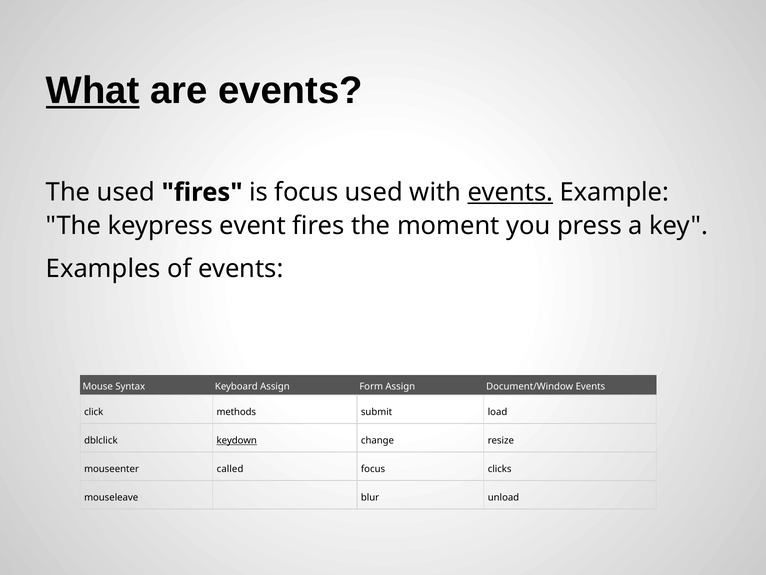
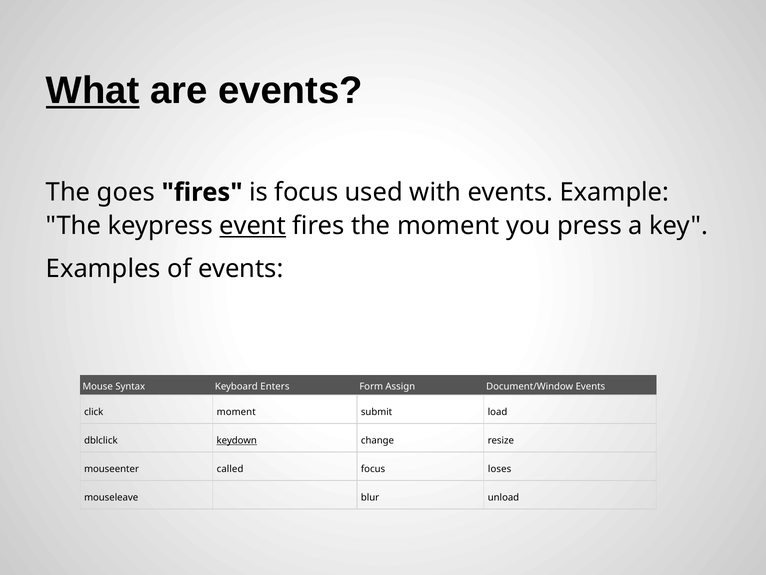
The used: used -> goes (126, 192)
events underline: present -> none (510, 192)
event underline: none -> present (253, 226)
Keyboard Assign: Assign -> Enters (275, 386)
click methods: methods -> moment (236, 412)
clicks: clicks -> loses (500, 469)
